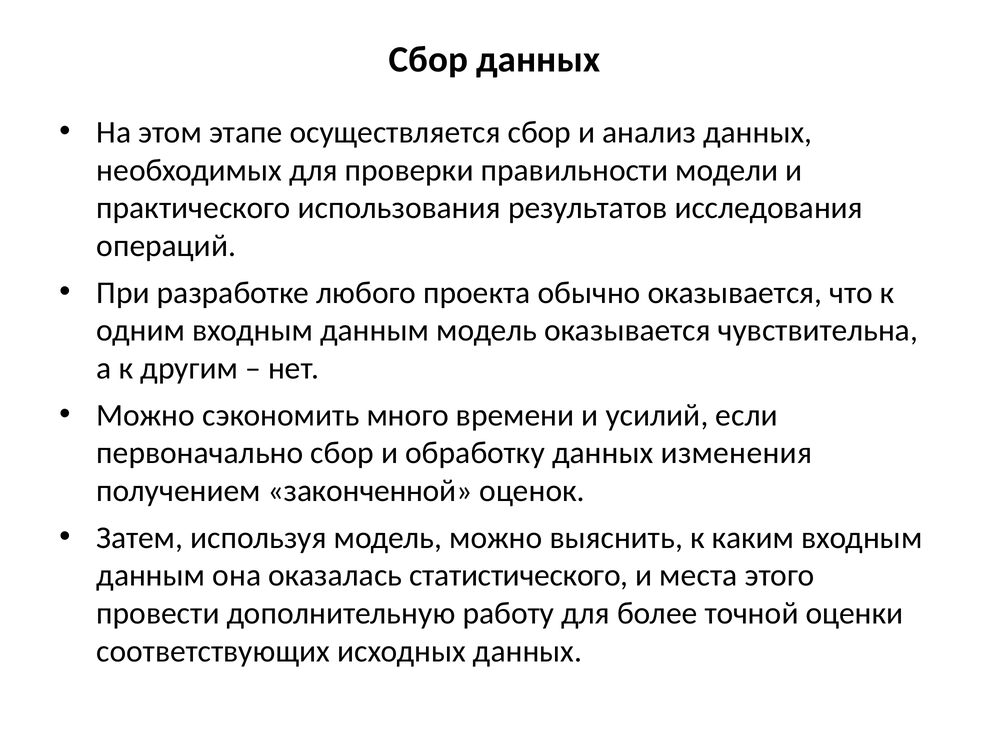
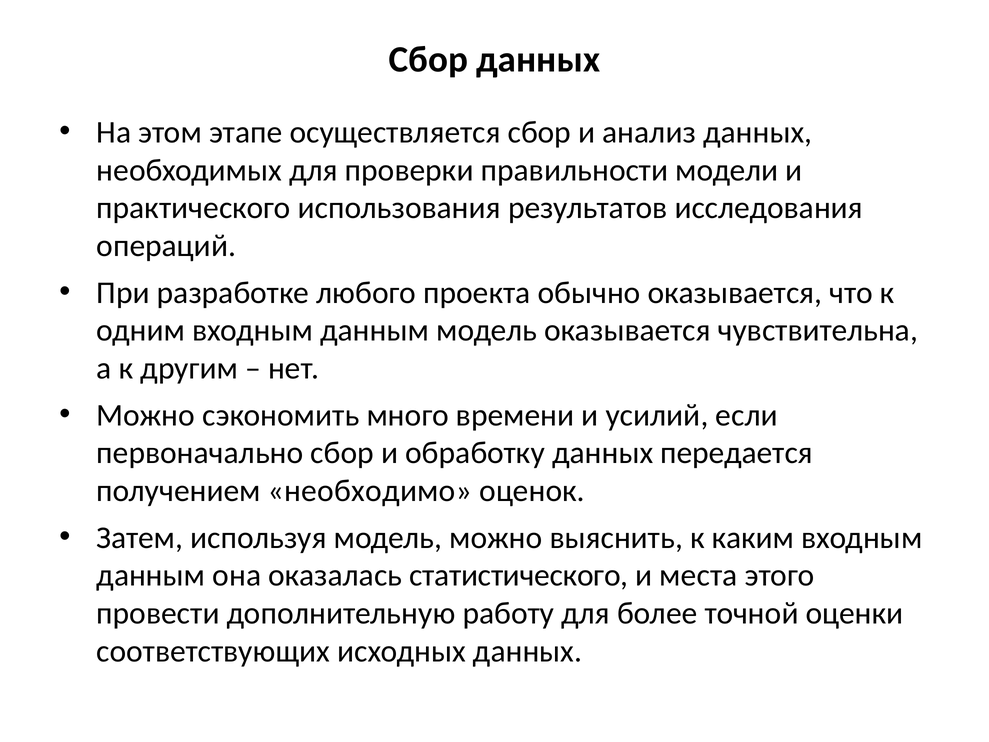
изменения: изменения -> передается (737, 453)
законченной: законченной -> необходимо (370, 491)
